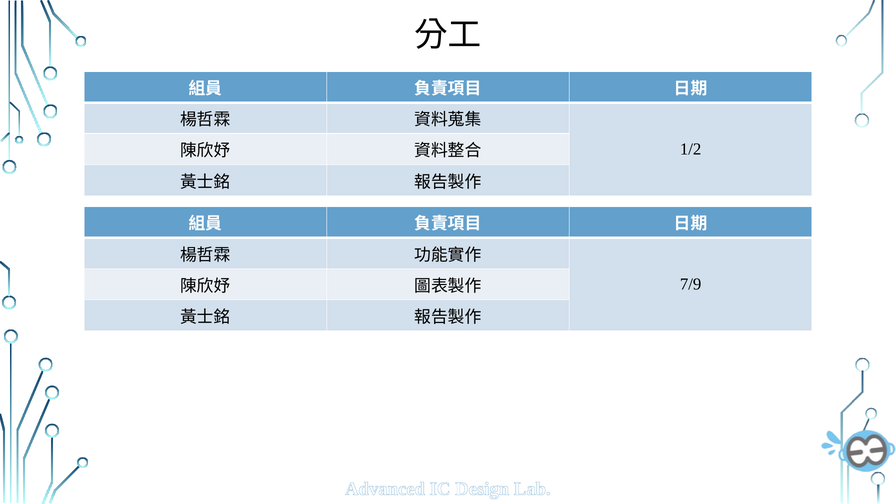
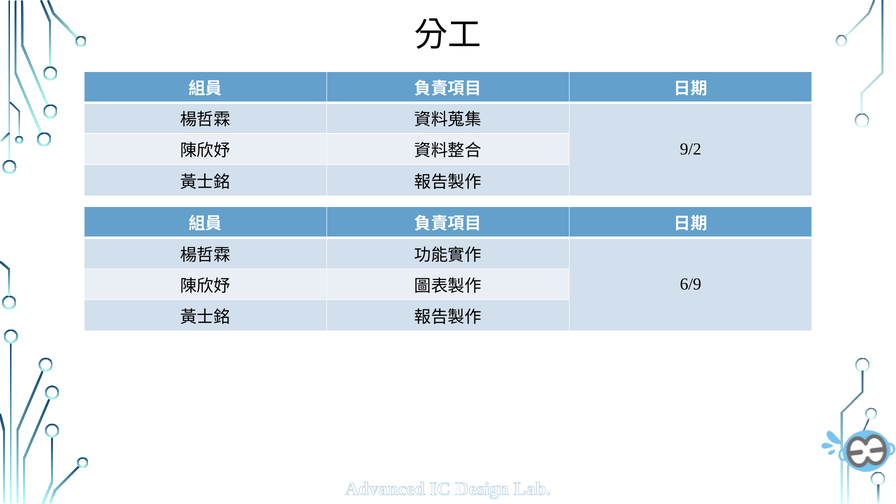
1/2: 1/2 -> 9/2 (691, 149)
7/9: 7/9 -> 6/9 (691, 284)
